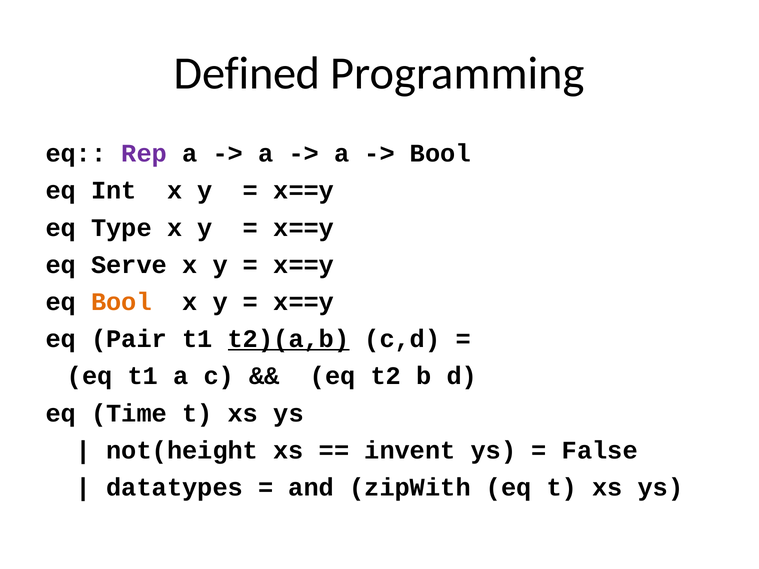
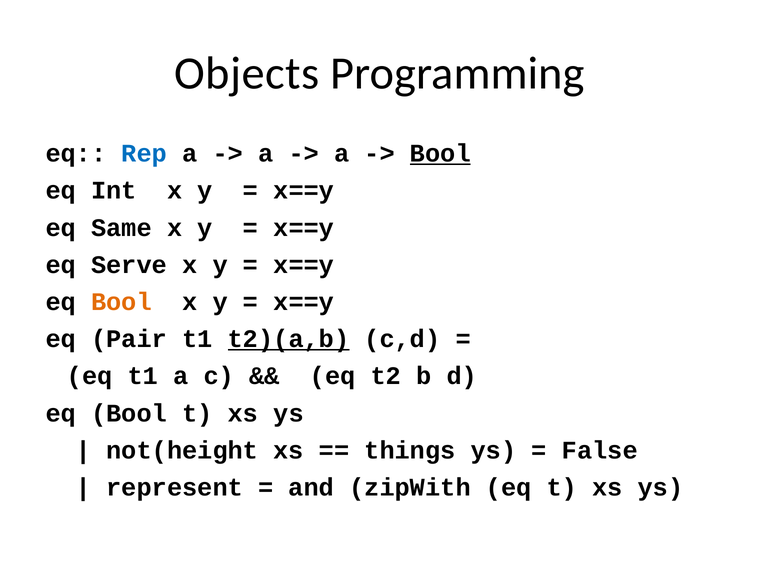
Defined: Defined -> Objects (247, 73)
Rep colour: purple -> blue (144, 154)
Bool underline: none -> present (440, 154)
Type: Type -> Same (121, 228)
Time: Time -> Bool (129, 413)
invent: invent -> things (410, 450)
datatypes: datatypes -> represent (175, 488)
